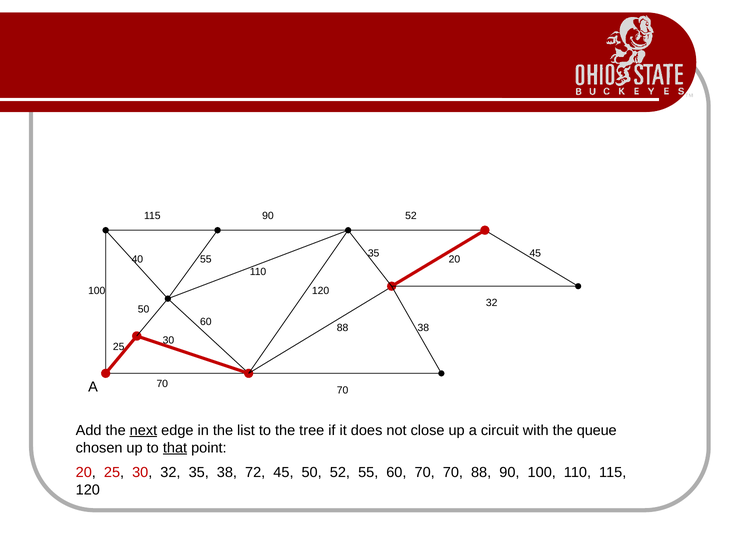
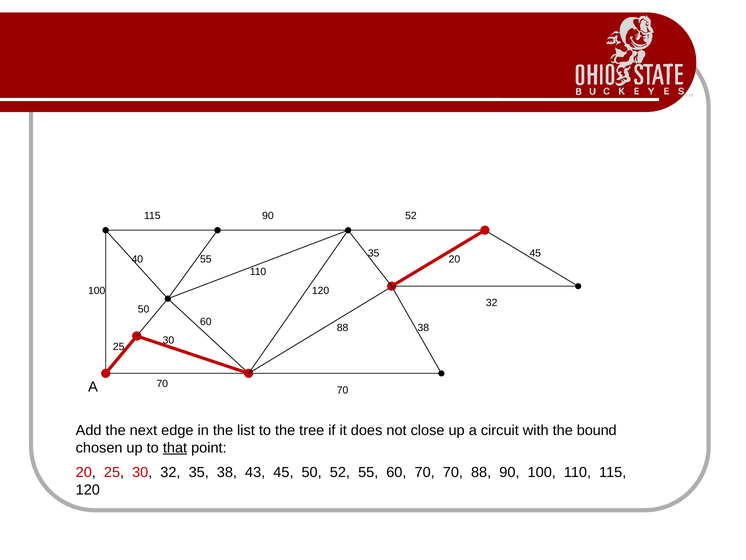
next underline: present -> none (143, 430)
queue: queue -> bound (597, 430)
72: 72 -> 43 (255, 472)
